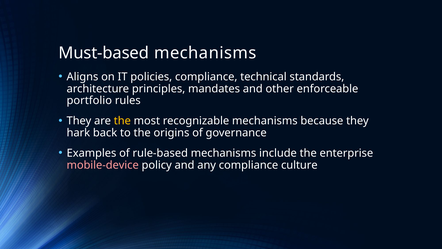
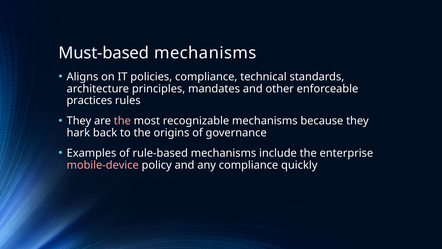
portfolio: portfolio -> practices (89, 101)
the colour: yellow -> pink (122, 121)
culture: culture -> quickly (299, 165)
